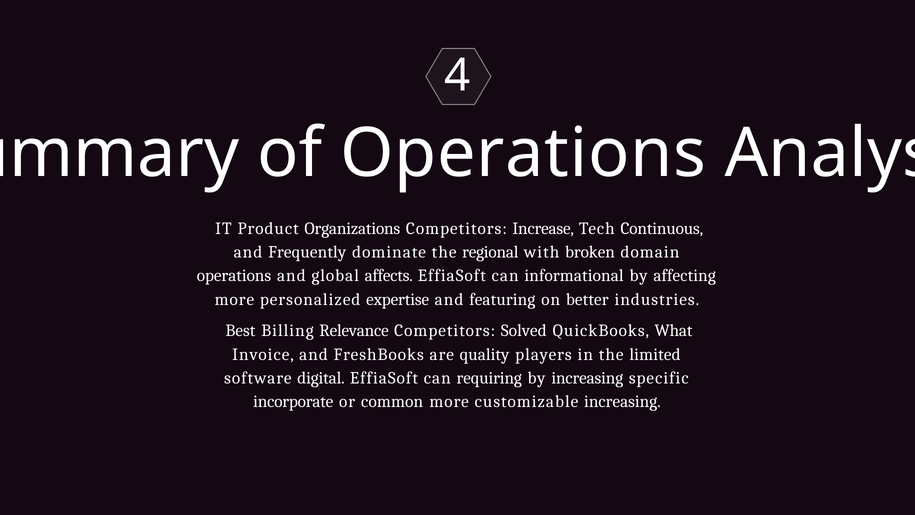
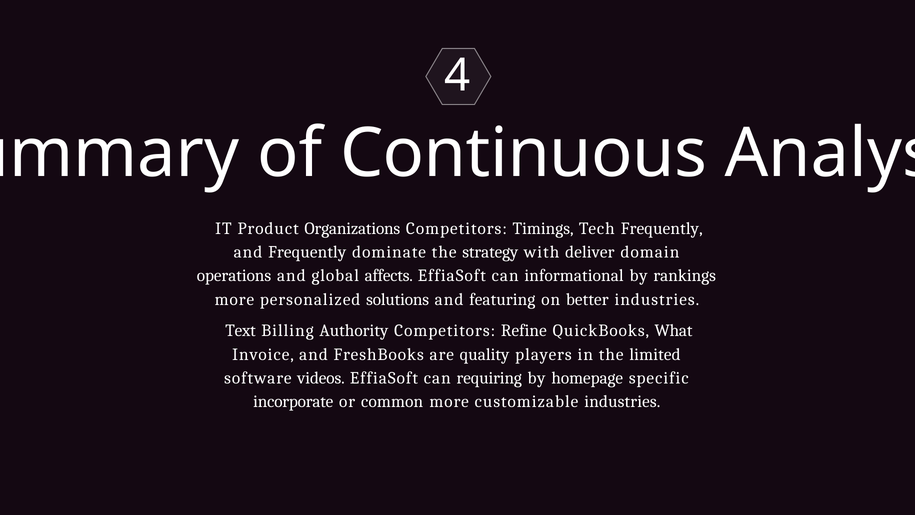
of Operations: Operations -> Continuous (524, 153)
Increase: Increase -> Timings (543, 228)
Tech Continuous: Continuous -> Frequently (662, 228)
regional: regional -> strategy (490, 252)
broken: broken -> deliver (590, 252)
affecting: affecting -> rankings (685, 276)
expertise: expertise -> solutions (398, 299)
Best: Best -> Text (241, 331)
Relevance: Relevance -> Authority (354, 331)
Solved: Solved -> Refine (524, 331)
digital: digital -> videos (321, 378)
by increasing: increasing -> homepage (587, 378)
customizable increasing: increasing -> industries (622, 402)
